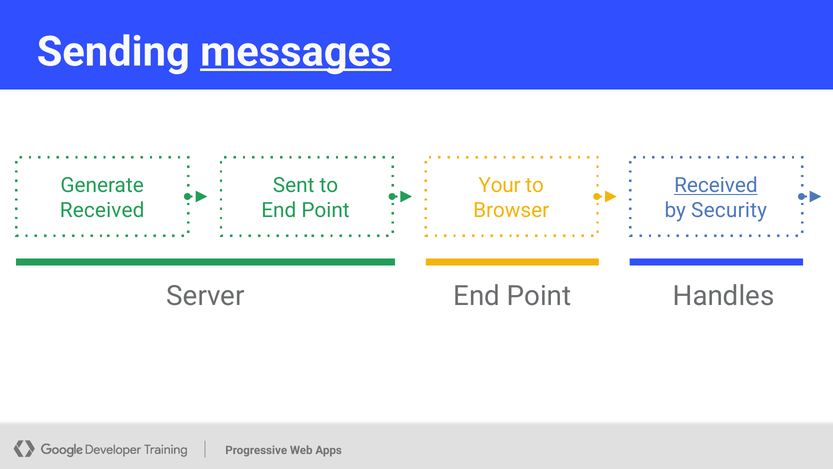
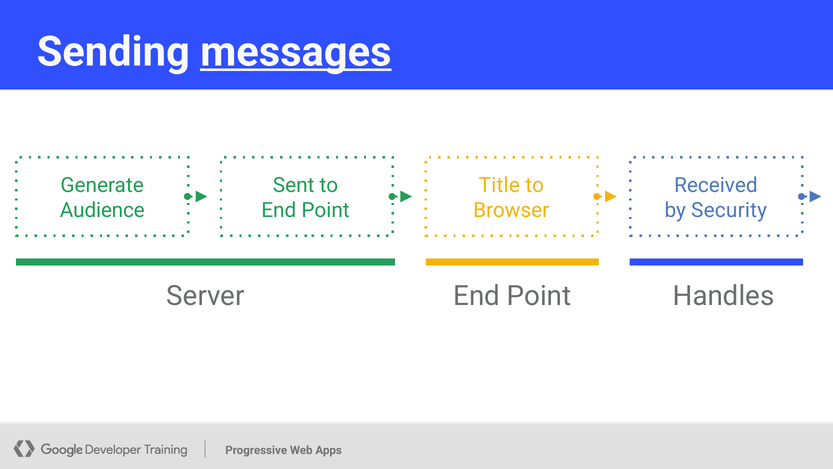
Your: Your -> Title (499, 185)
Received underline: present -> none (716, 185)
Received: Received -> Audience (102, 210)
